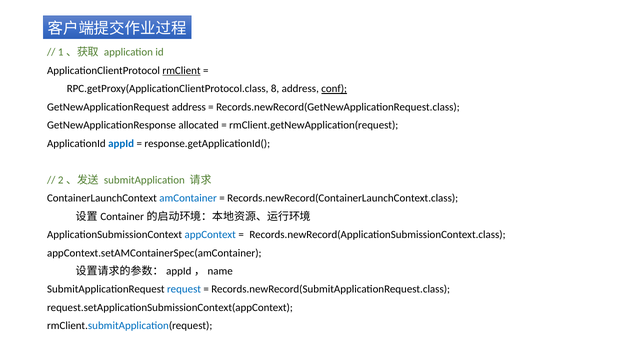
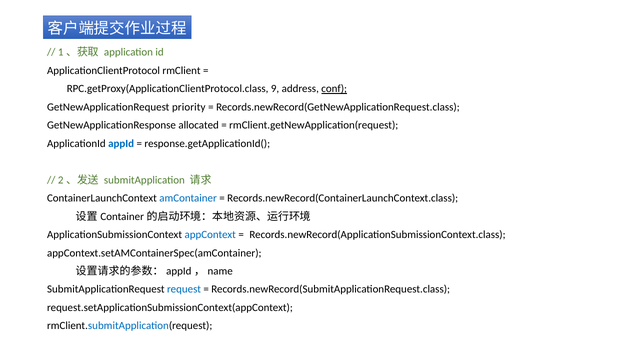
rmClient underline: present -> none (182, 71)
8: 8 -> 9 (275, 89)
GetNewApplicationRequest address: address -> priority (189, 107)
